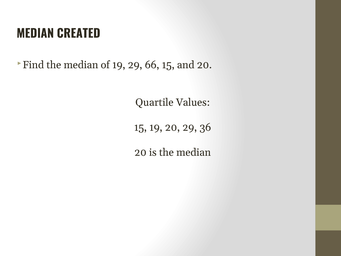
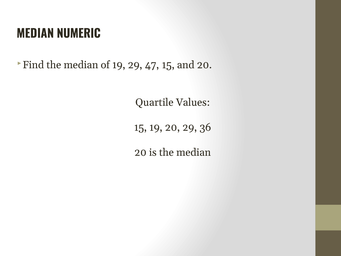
CREATED: CREATED -> NUMERIC (79, 34)
66: 66 -> 47 (152, 65)
